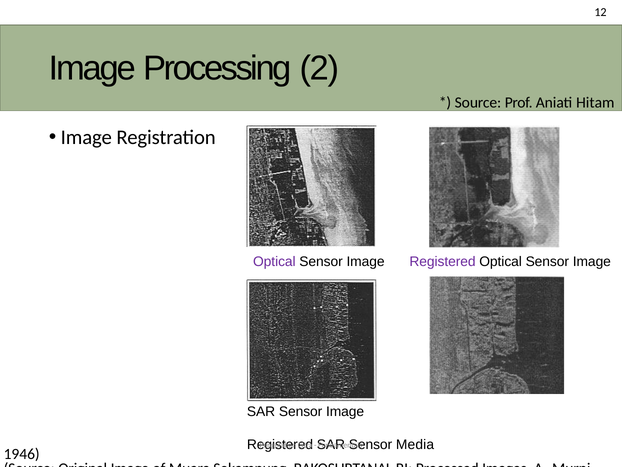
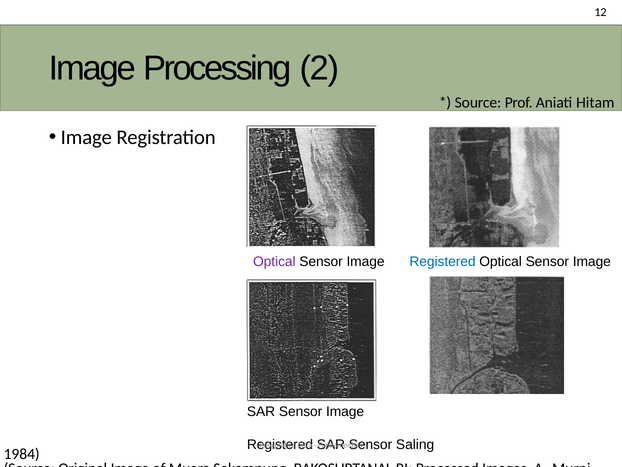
Registered colour: purple -> blue (443, 261)
Media: Media -> Saling (415, 444)
1946: 1946 -> 1984 (22, 454)
